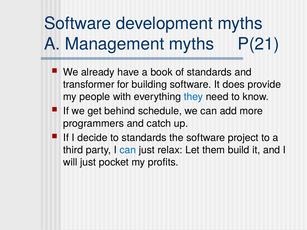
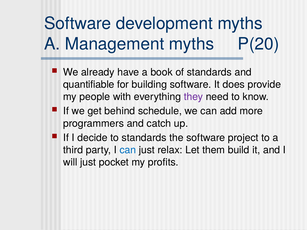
P(21: P(21 -> P(20 (258, 44)
transformer: transformer -> quantifiable (89, 85)
they colour: blue -> purple (193, 97)
